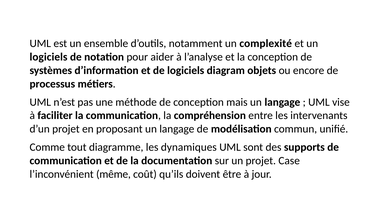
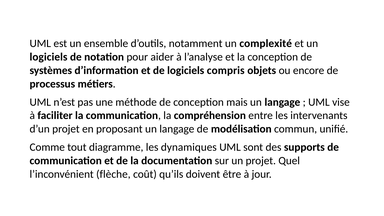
diagram: diagram -> compris (226, 70)
Case: Case -> Quel (289, 161)
même: même -> flèche (113, 174)
